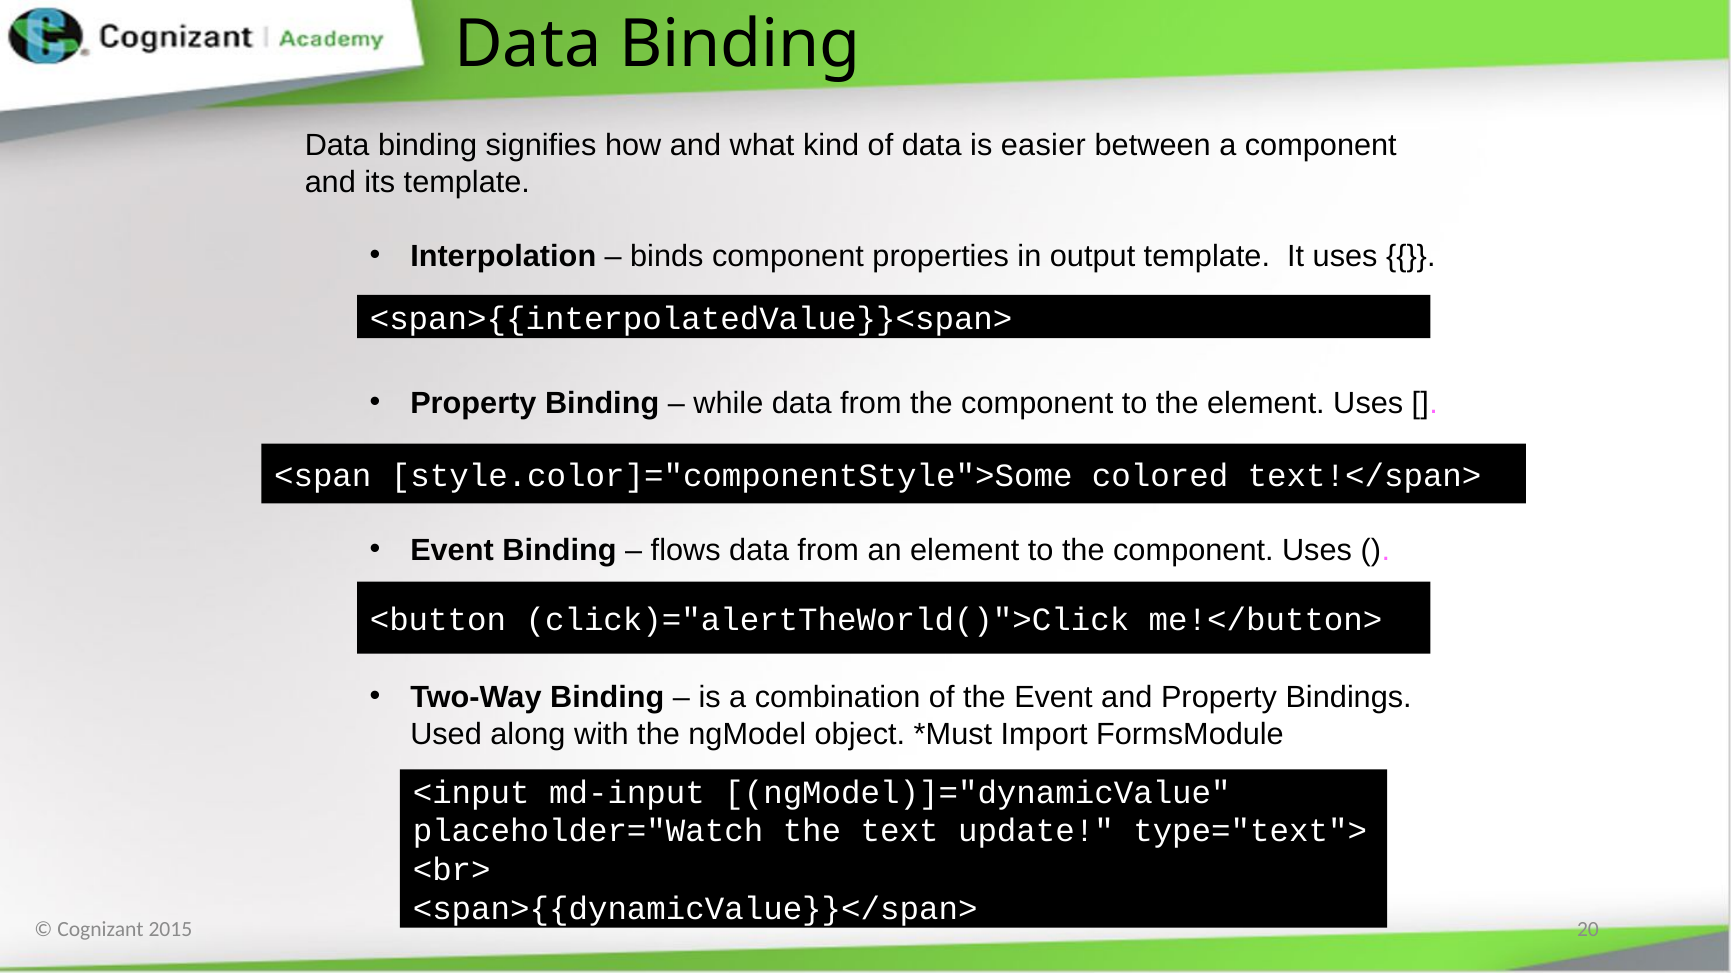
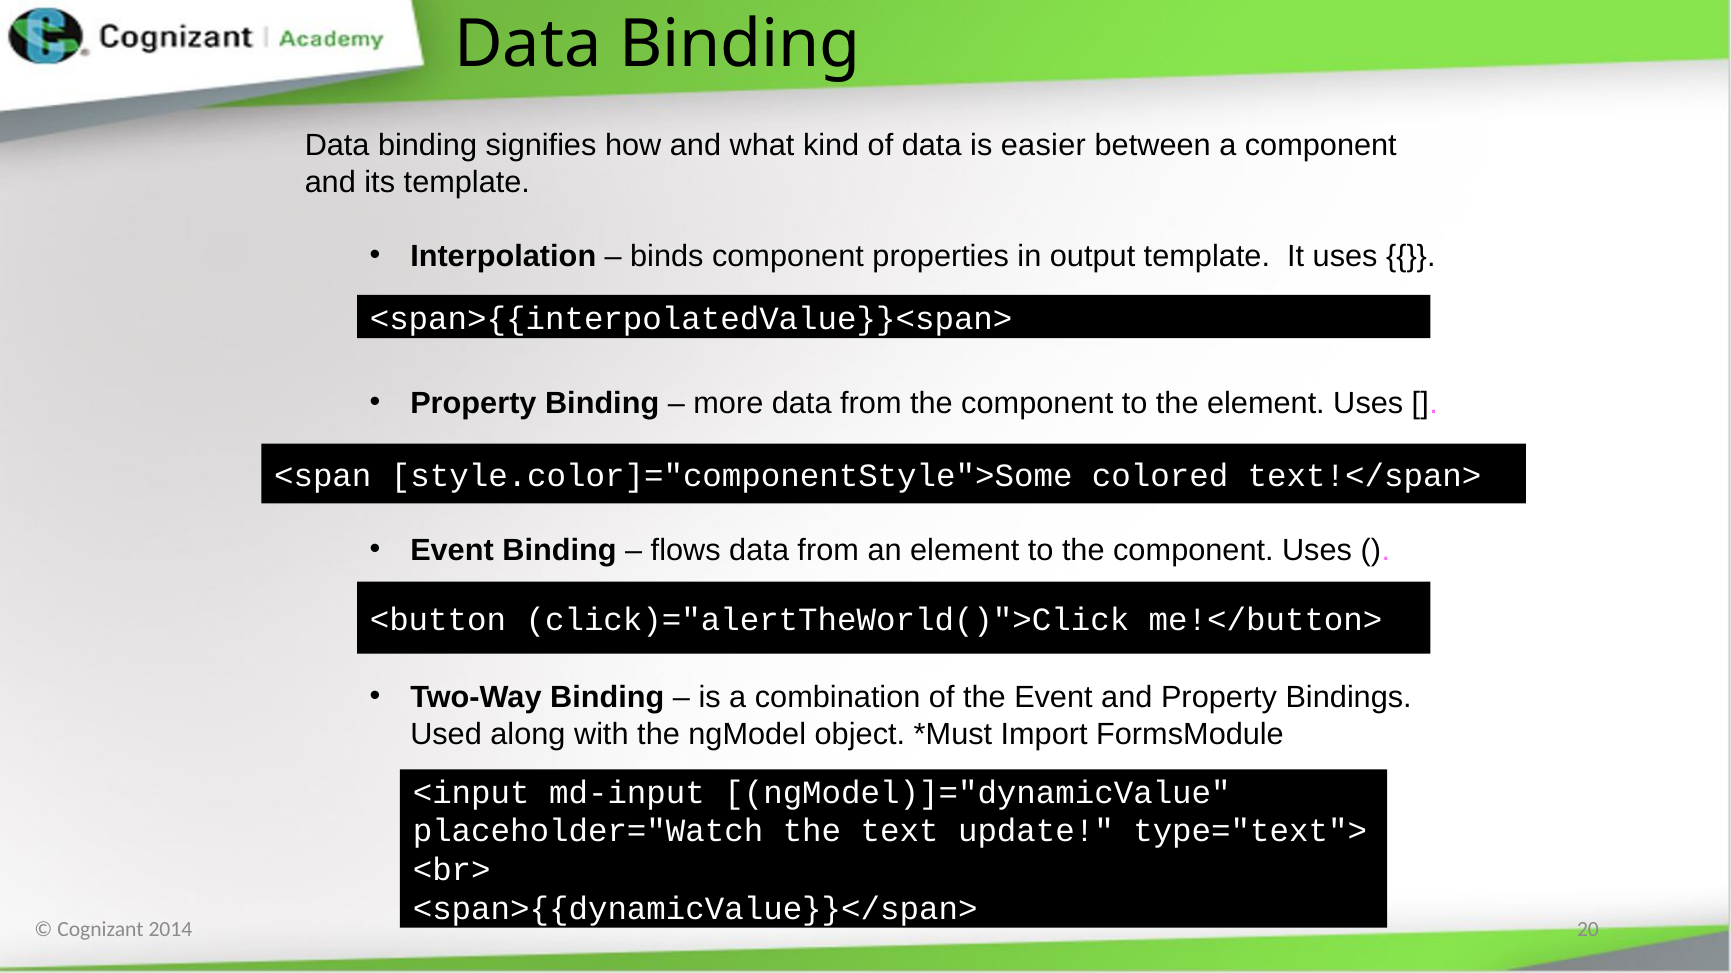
while: while -> more (728, 403)
2015: 2015 -> 2014 (170, 930)
